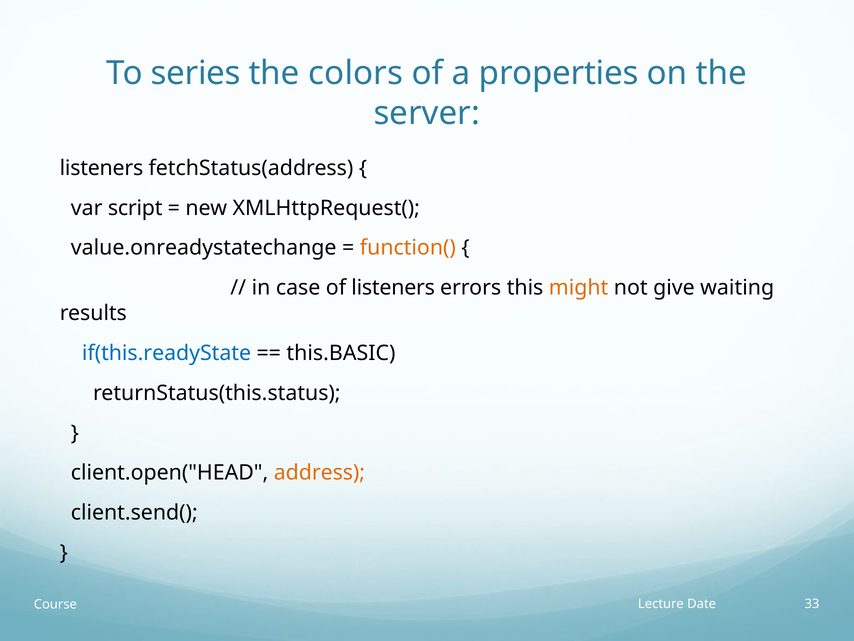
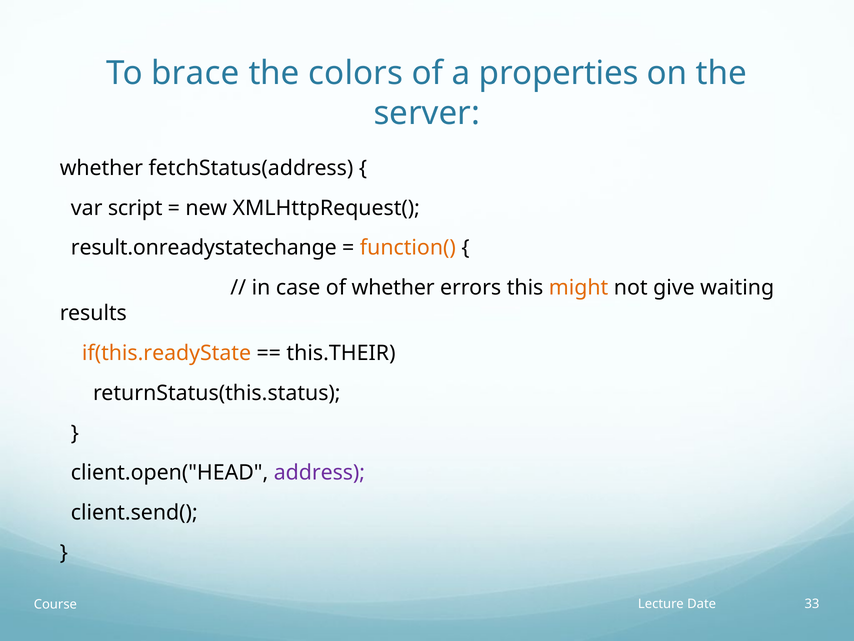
series: series -> brace (195, 73)
listeners: listeners -> whether (101, 168)
value.onreadystatechange: value.onreadystatechange -> result.onreadystatechange (204, 248)
of listeners: listeners -> whether (393, 288)
if(this.readyState colour: blue -> orange (167, 353)
this.BASIC: this.BASIC -> this.THEIR (341, 353)
address colour: orange -> purple (319, 473)
